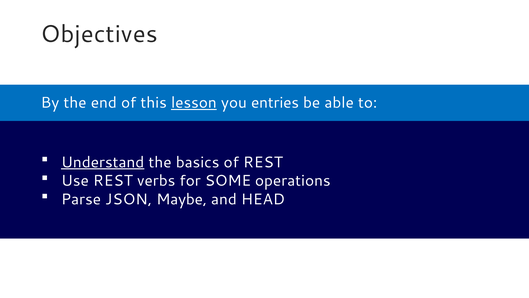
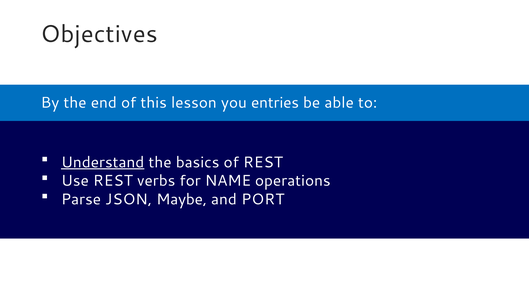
lesson underline: present -> none (194, 103)
SOME: SOME -> NAME (228, 181)
HEAD: HEAD -> PORT (263, 199)
